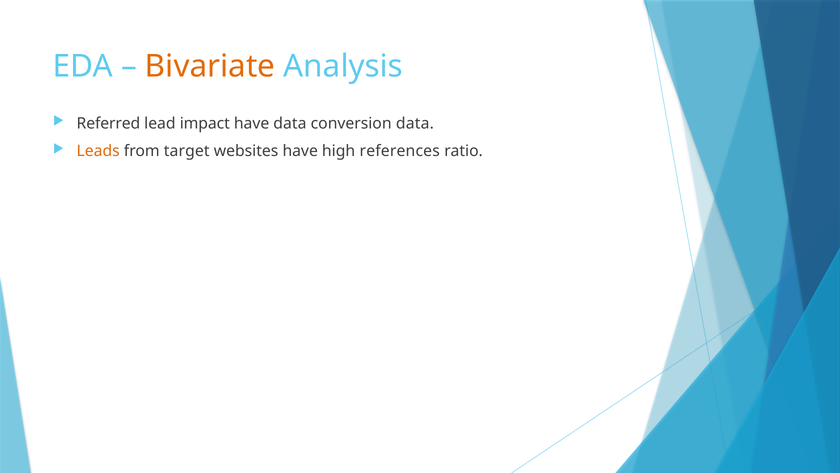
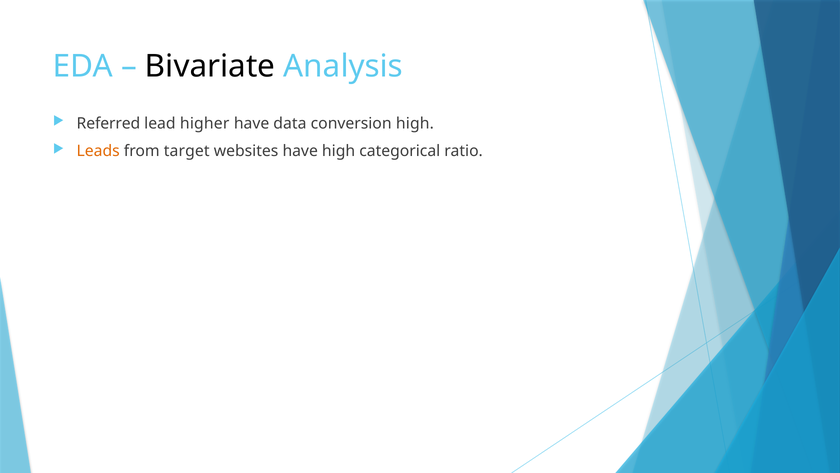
Bivariate colour: orange -> black (210, 66)
impact: impact -> higher (205, 123)
conversion data: data -> high (415, 123)
references: references -> categorical (400, 151)
